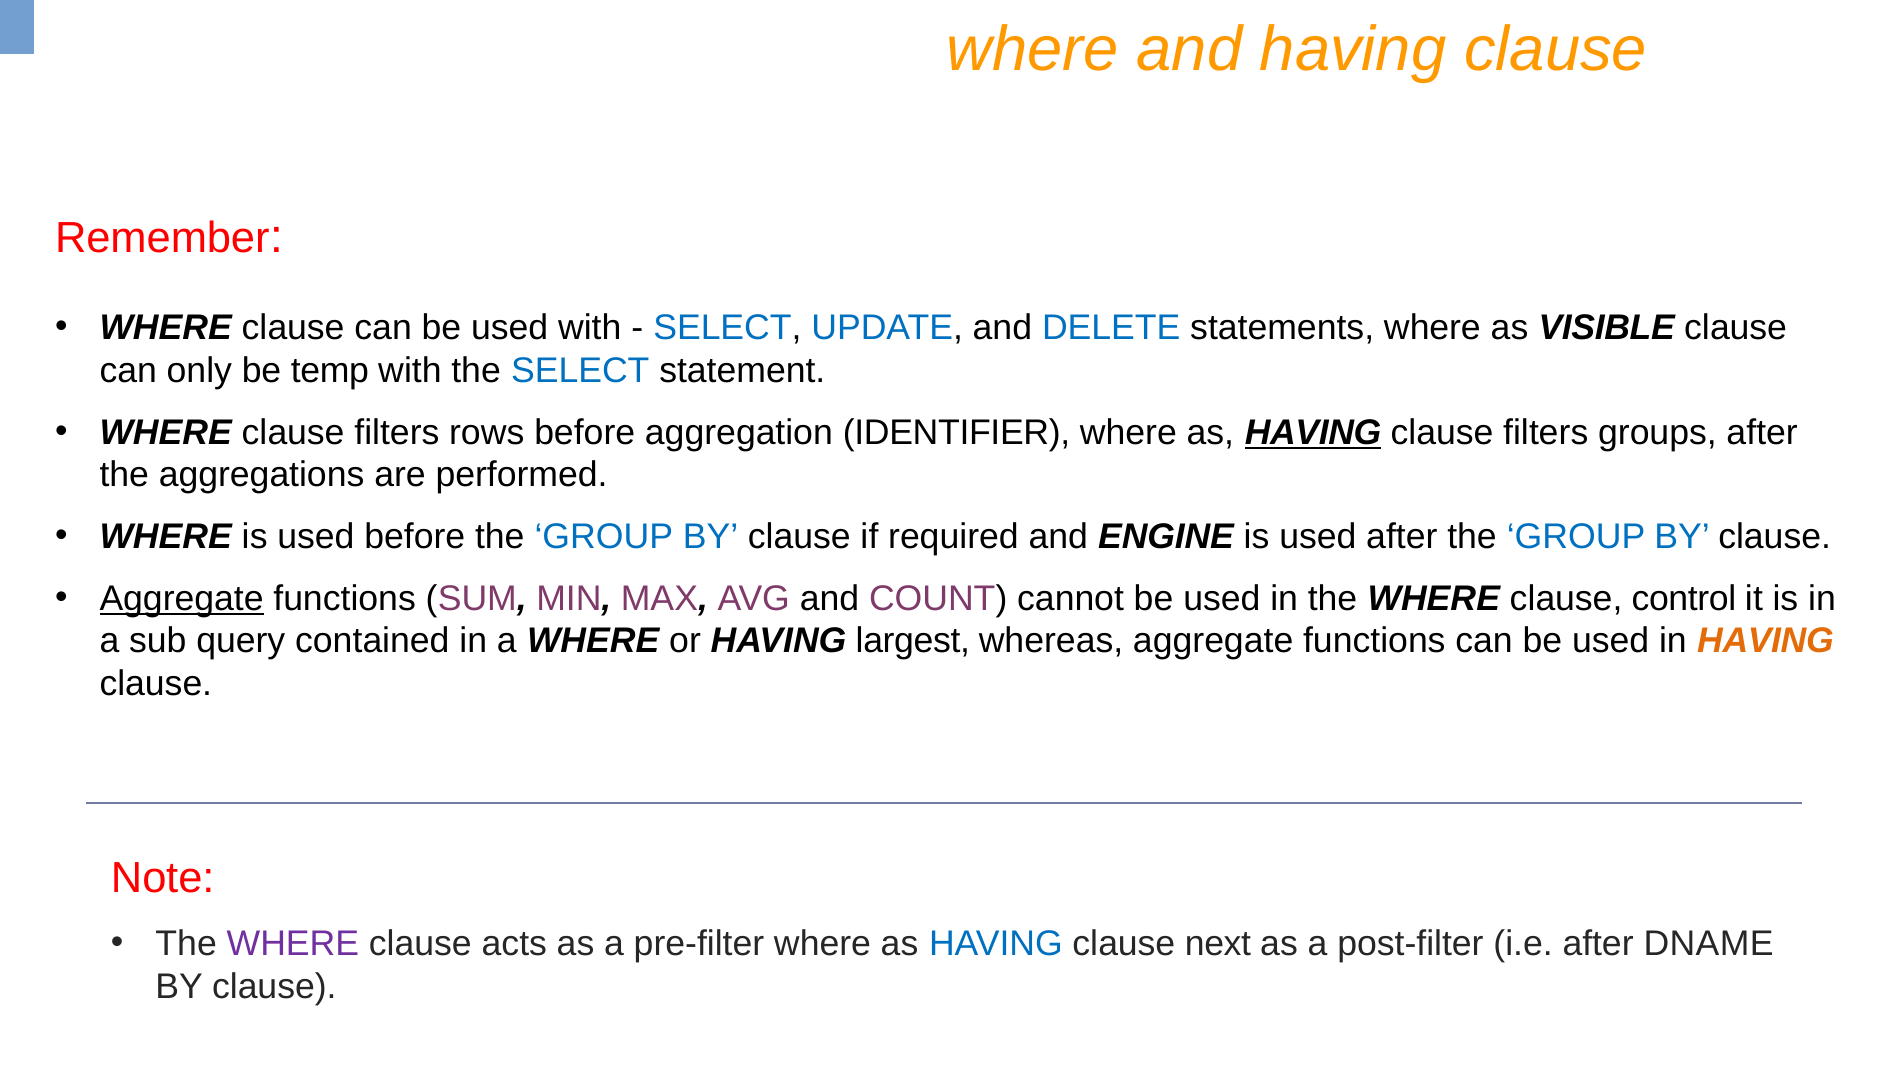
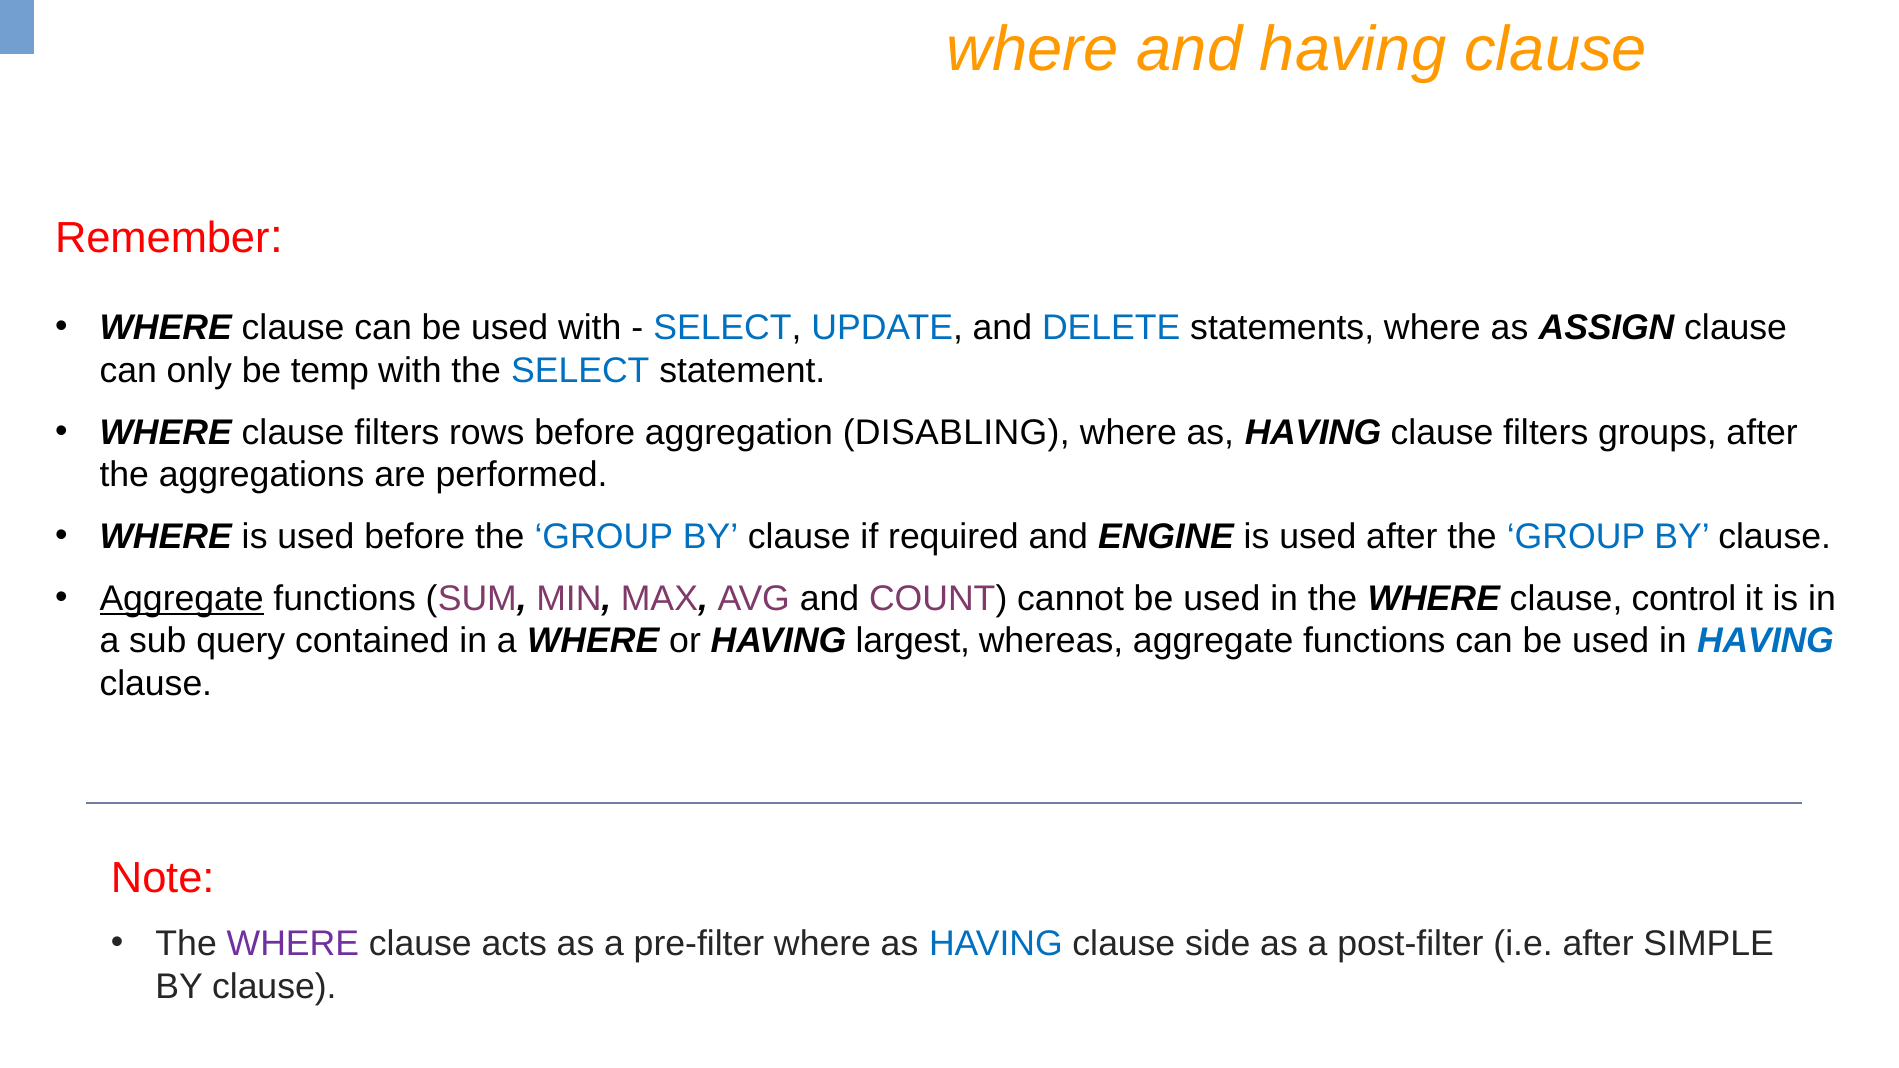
VISIBLE: VISIBLE -> ASSIGN (1607, 328)
IDENTIFIER: IDENTIFIER -> DISABLING (956, 433)
HAVING underline: present -> none (1313, 433)
HAVING colour: orange -> blue (1765, 641)
next: next -> side (1218, 944)
DNAME: DNAME -> SIMPLE (1709, 944)
